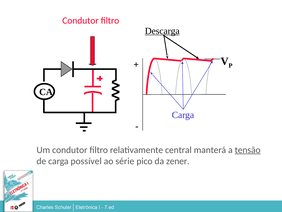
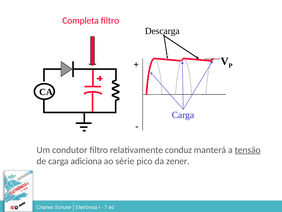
Condutor: Condutor -> Completa (81, 21)
Descarga underline: present -> none (162, 31)
central: central -> conduz (178, 150)
possível: possível -> adiciona (86, 161)
